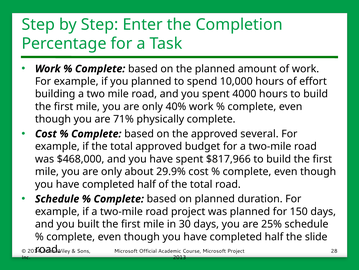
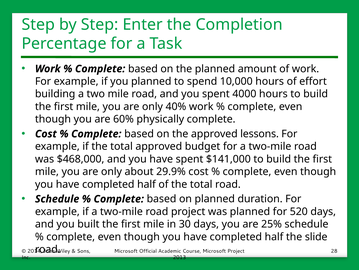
71%: 71% -> 60% (123, 119)
several: several -> lessons (260, 134)
$817,966: $817,966 -> $141,000 (228, 159)
150: 150 -> 520 (299, 211)
